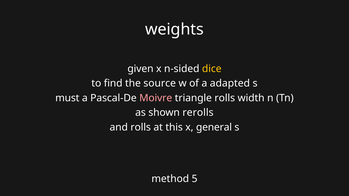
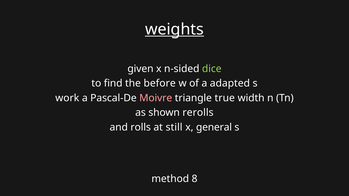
weights underline: none -> present (174, 29)
dice colour: yellow -> light green (212, 69)
source: source -> before (160, 83)
must: must -> work (67, 98)
triangle rolls: rolls -> true (225, 98)
this: this -> still (174, 127)
5: 5 -> 8 (195, 179)
